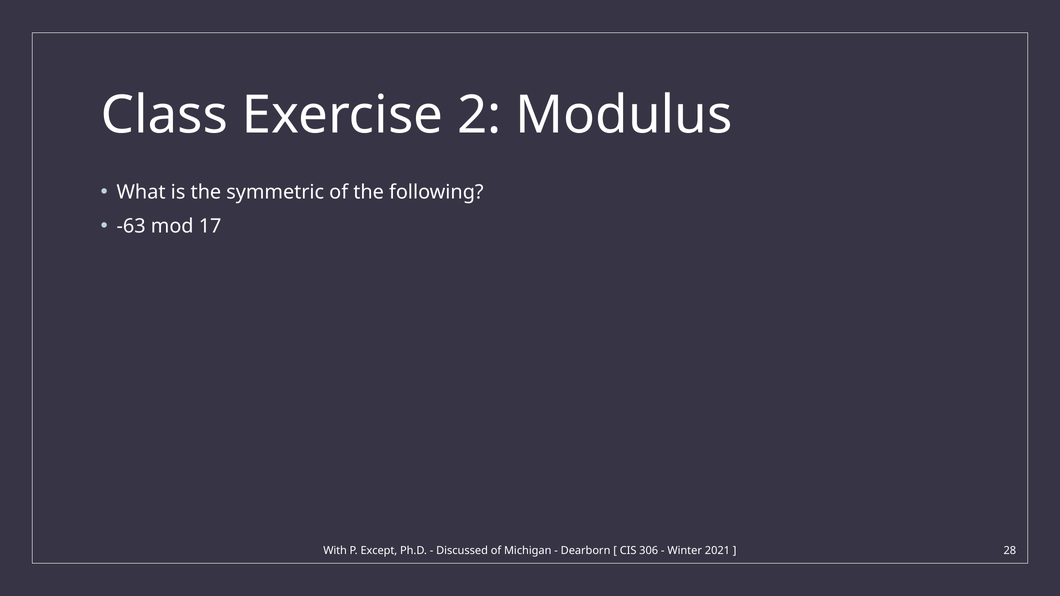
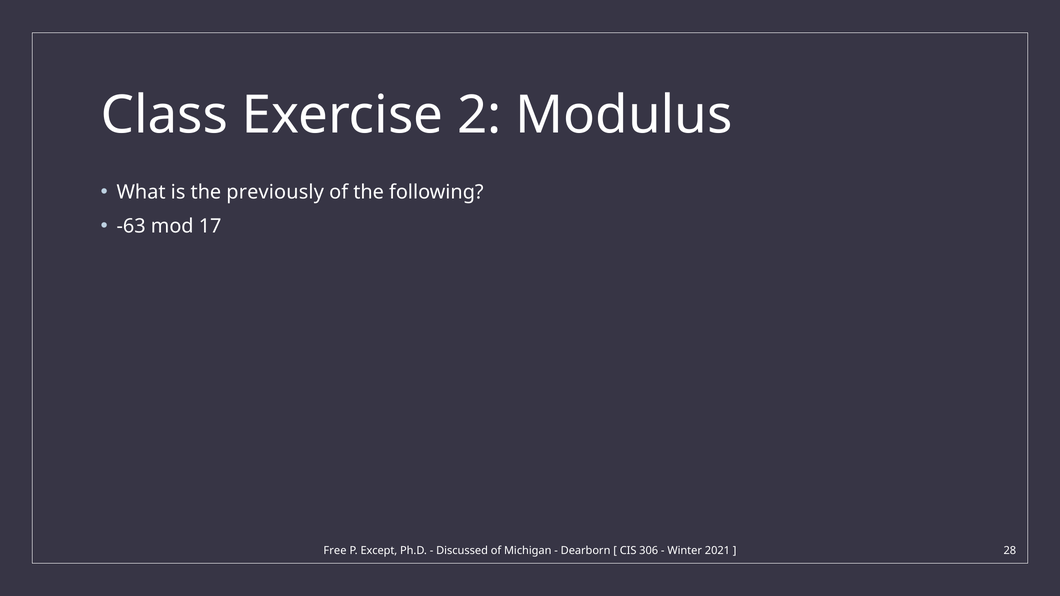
symmetric: symmetric -> previously (275, 192)
With: With -> Free (335, 551)
